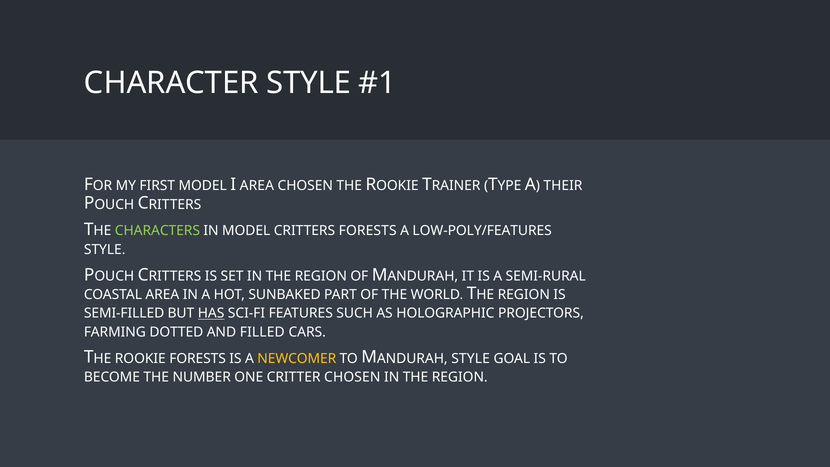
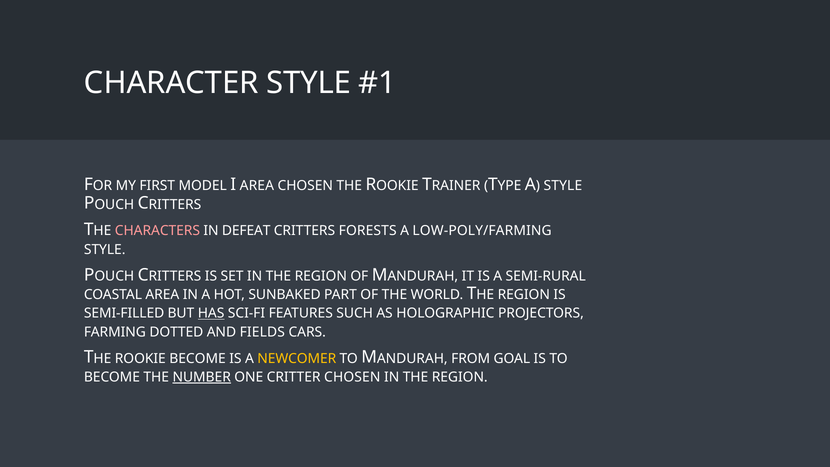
THEIR: THEIR -> STYLE (563, 186)
CHARACTERS colour: light green -> pink (157, 231)
IN MODEL: MODEL -> DEFEAT (246, 231)
LOW-POLY/FEATURES: LOW-POLY/FEATURES -> LOW-POLY/FARMING (482, 231)
FILLED: FILLED -> FIELDS (262, 332)
ROOKIE FORESTS: FORESTS -> BECOME (198, 358)
STYLE: STYLE -> FROM (471, 358)
NUMBER underline: none -> present (202, 377)
